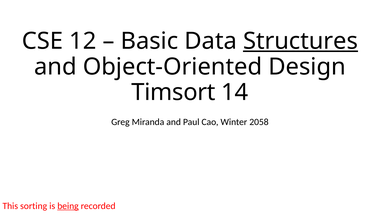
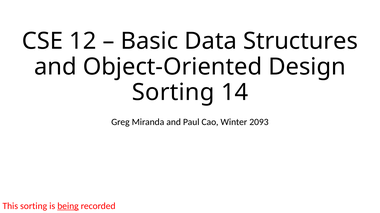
Structures underline: present -> none (301, 41)
Timsort: Timsort -> Sorting (173, 93)
2058: 2058 -> 2093 (259, 122)
